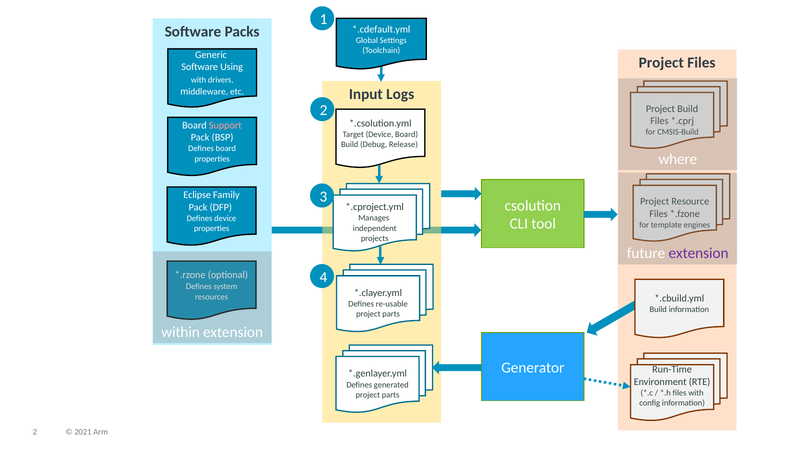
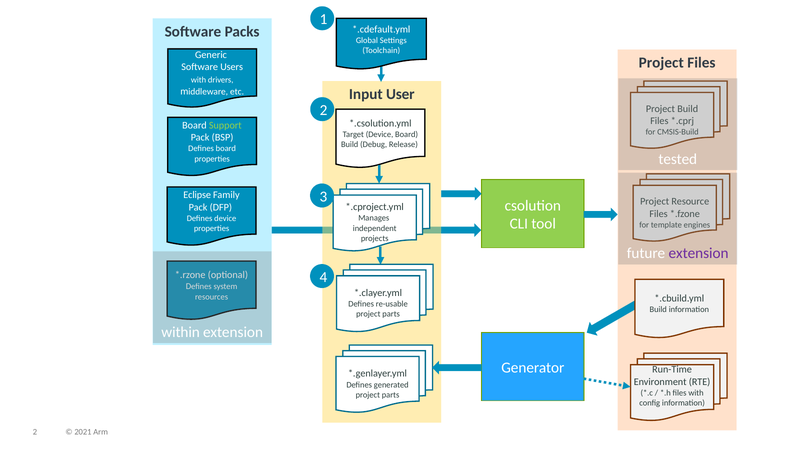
Using: Using -> Users (232, 67)
Logs: Logs -> User (400, 94)
Support colour: pink -> light green (225, 125)
where: where -> tested (678, 159)
